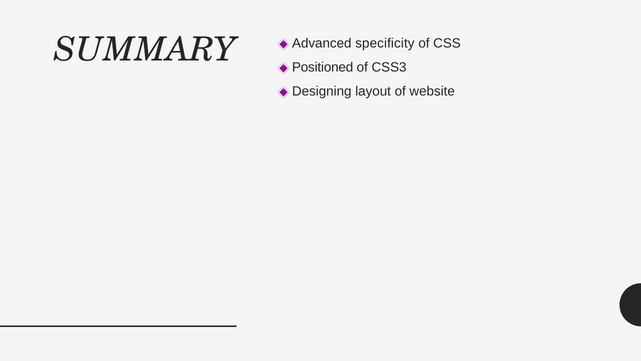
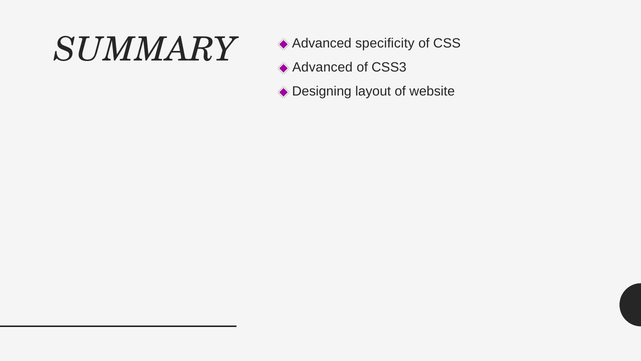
Positioned: Positioned -> Advanced (322, 67)
